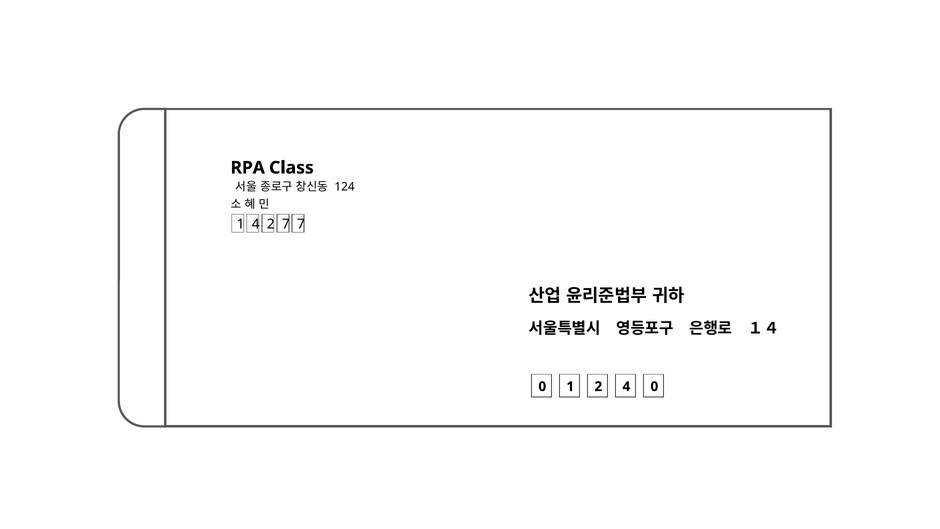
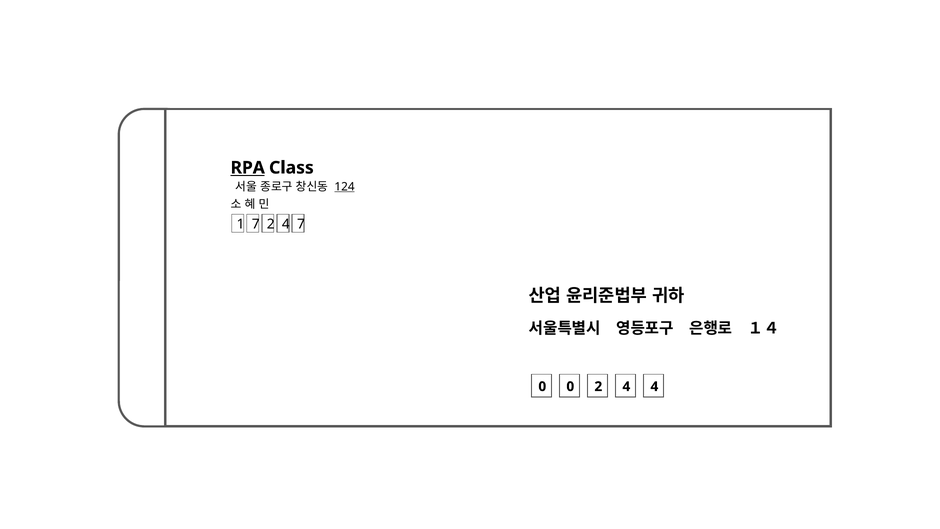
RPA underline: none -> present (248, 168)
124 underline: none -> present (345, 187)
1 4: 4 -> 7 (256, 224)
7: 7 -> 4 (286, 224)
0 1: 1 -> 0 (570, 386)
4 0: 0 -> 4 (654, 386)
